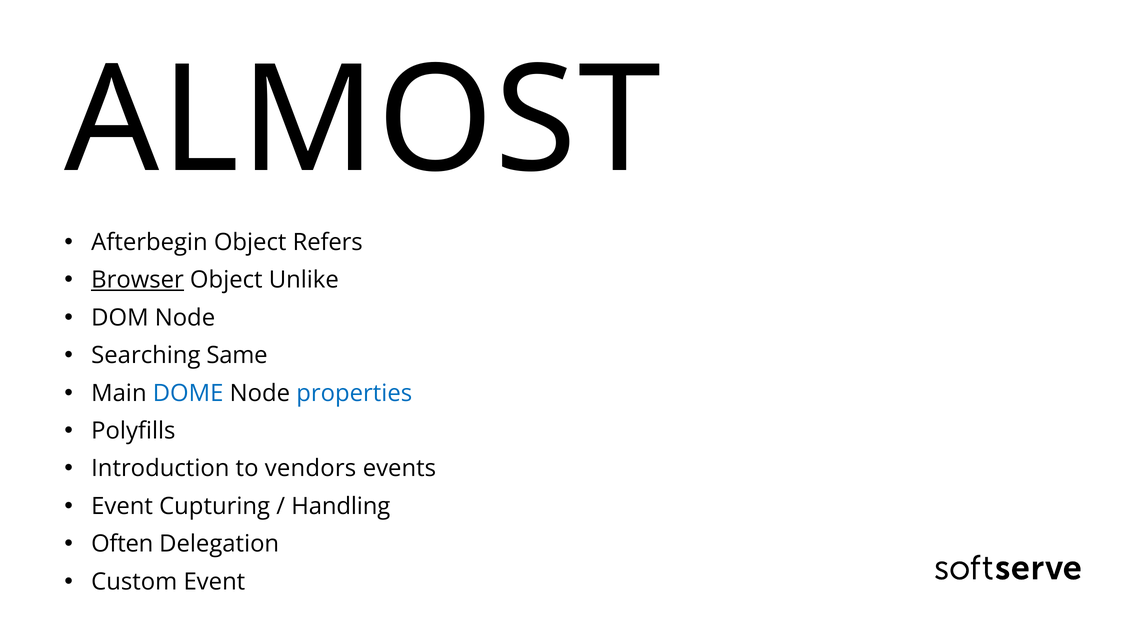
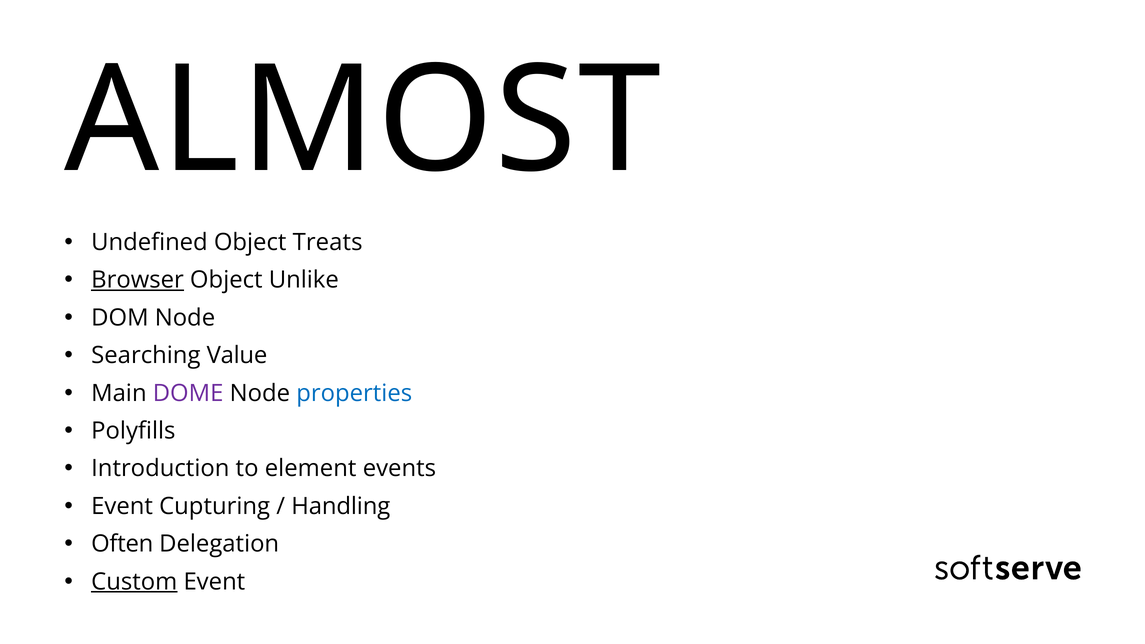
Afterbegin: Afterbegin -> Undefined (149, 242)
Refers: Refers -> Treats (328, 242)
Same: Same -> Value (237, 355)
DOME colour: blue -> purple (188, 393)
vendors: vendors -> element (311, 469)
Custom underline: none -> present (134, 582)
